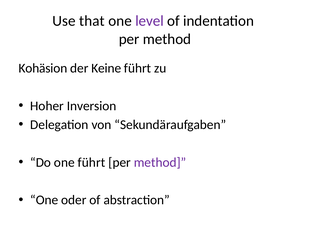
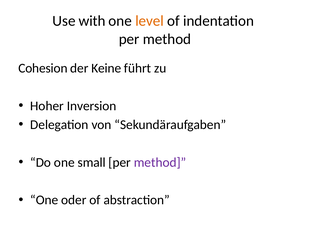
that: that -> with (92, 21)
level colour: purple -> orange (150, 21)
Kohäsion: Kohäsion -> Cohesion (43, 68)
one führt: führt -> small (92, 162)
